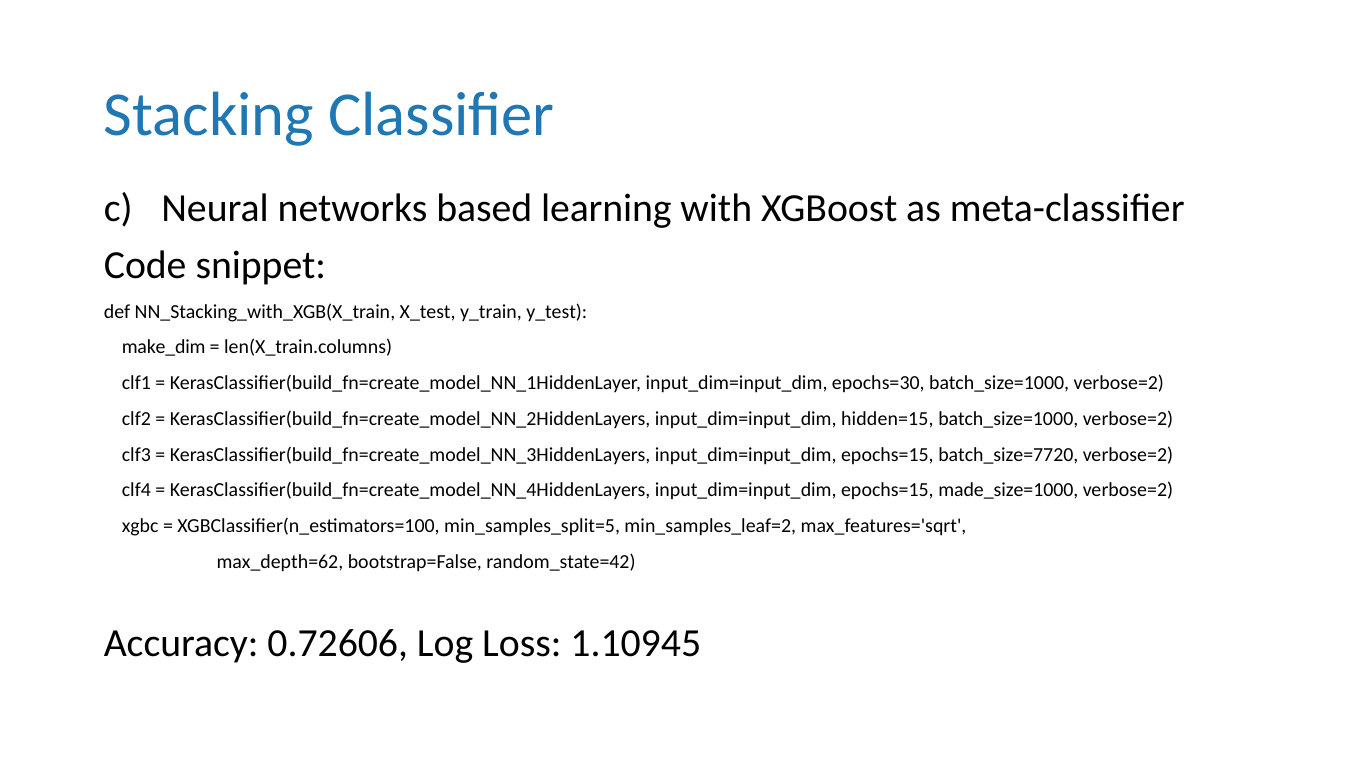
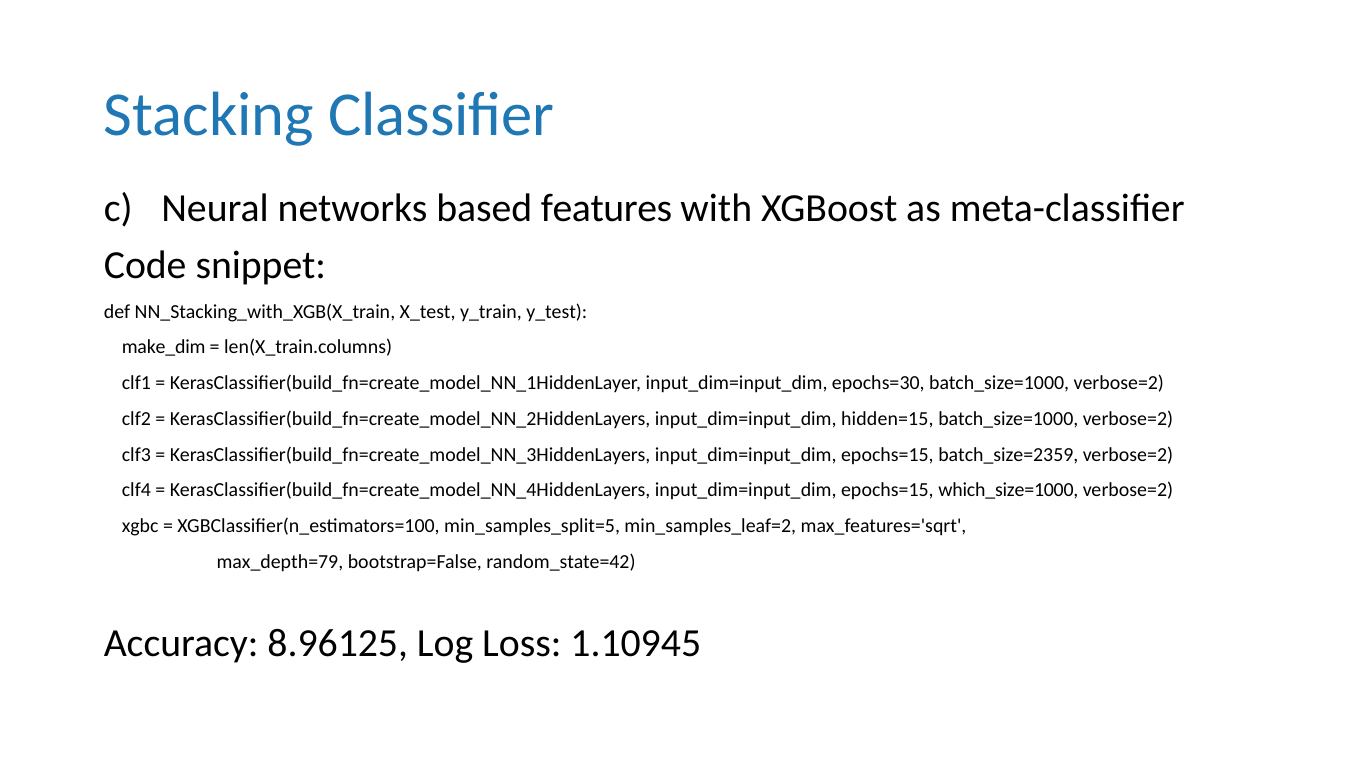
learning: learning -> features (607, 208)
batch_size=7720: batch_size=7720 -> batch_size=2359 (1008, 454)
made_size=1000: made_size=1000 -> which_size=1000 (1008, 490)
max_depth=62: max_depth=62 -> max_depth=79 (280, 562)
0.72606: 0.72606 -> 8.96125 (338, 644)
